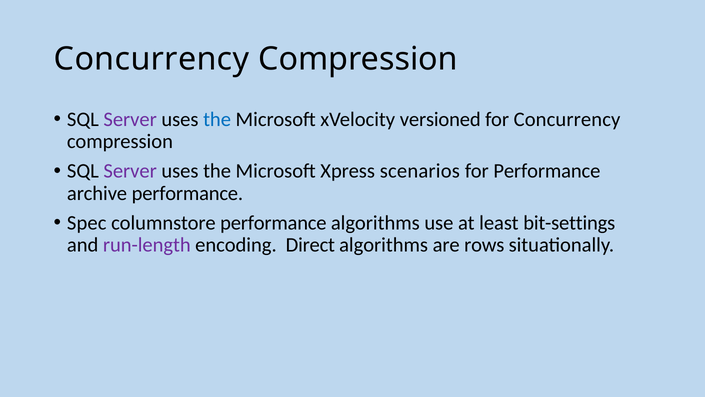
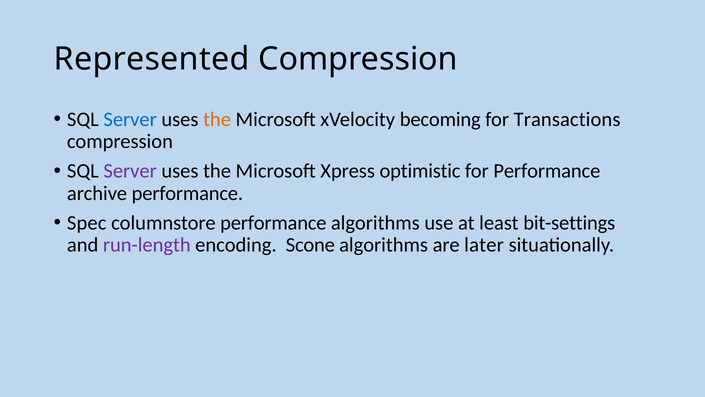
Concurrency: Concurrency -> Represented (152, 59)
Server colour: purple -> blue (130, 119)
the colour: blue -> orange (217, 119)
versioned: versioned -> becoming (440, 119)
for Concurrency: Concurrency -> Transactions (567, 119)
scenarios: scenarios -> optimistic (420, 171)
Direct: Direct -> Scone (310, 245)
rows: rows -> later (484, 245)
